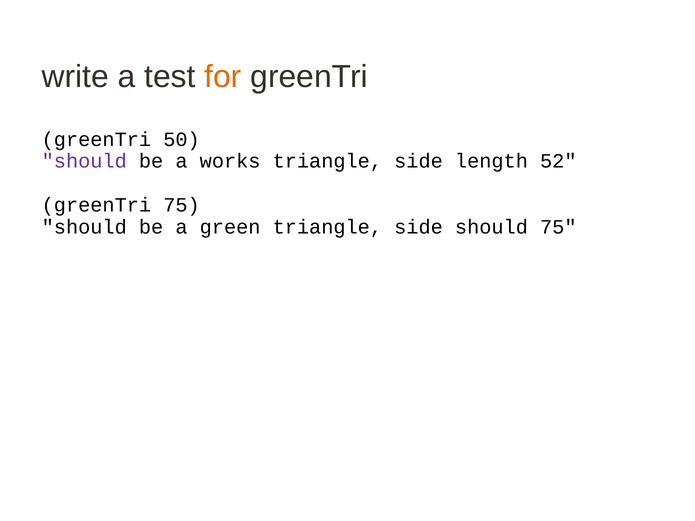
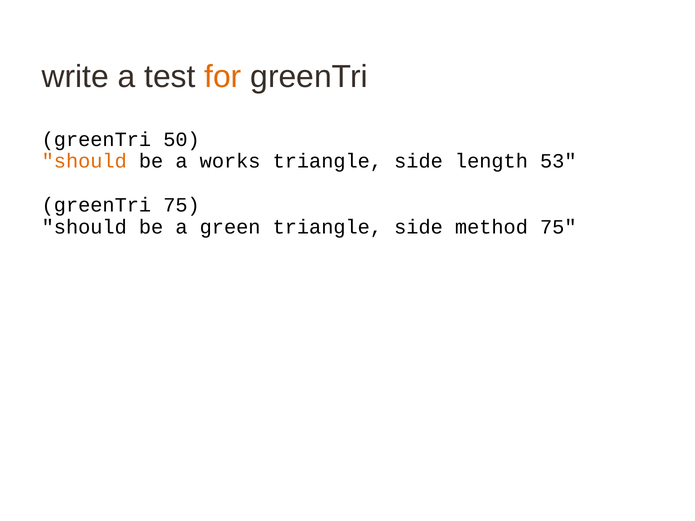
should colour: purple -> orange (84, 161)
52: 52 -> 53 (558, 161)
side should: should -> method (491, 227)
